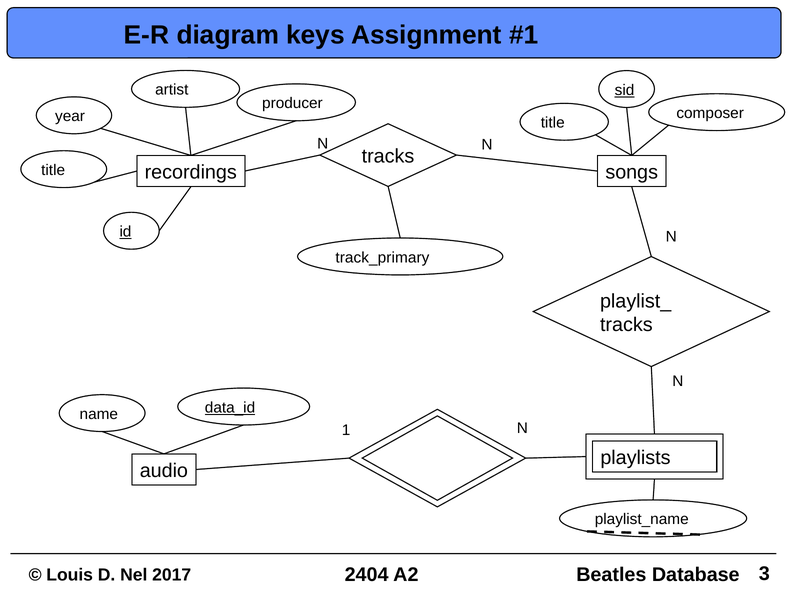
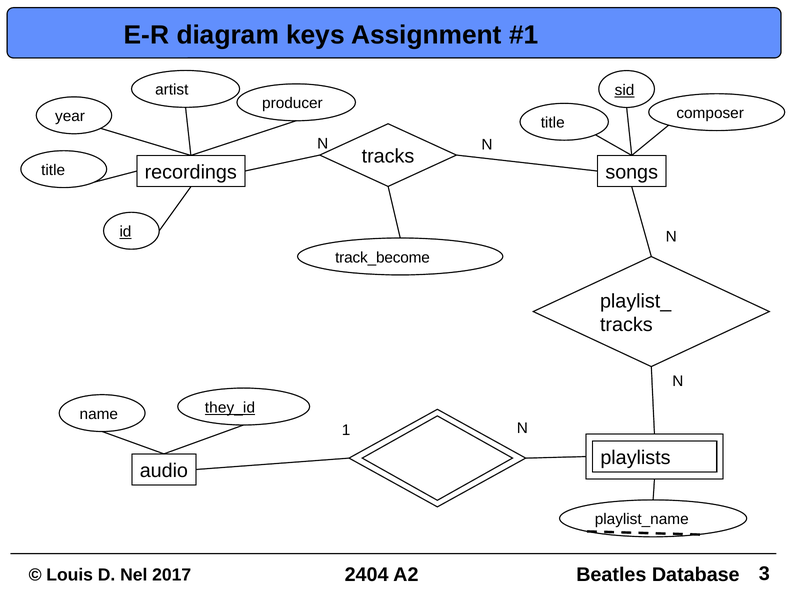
track_primary: track_primary -> track_become (383, 258)
data_id: data_id -> they_id (230, 408)
